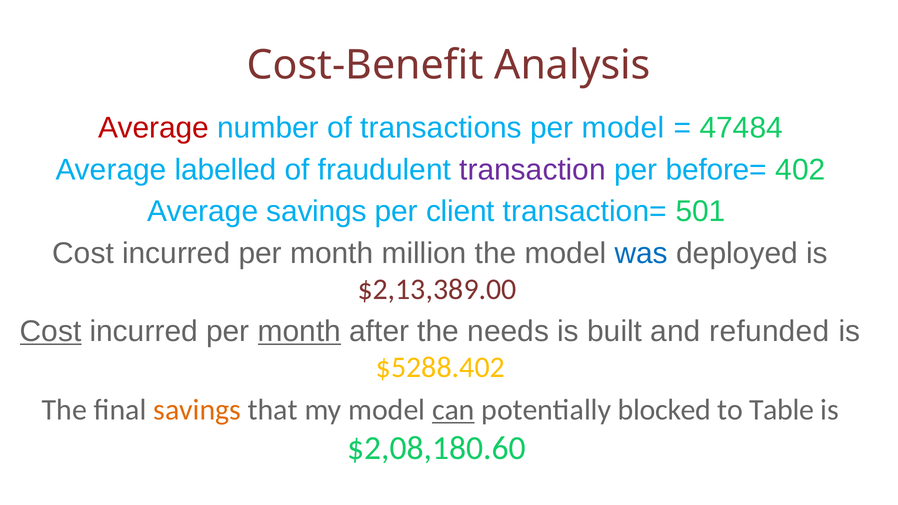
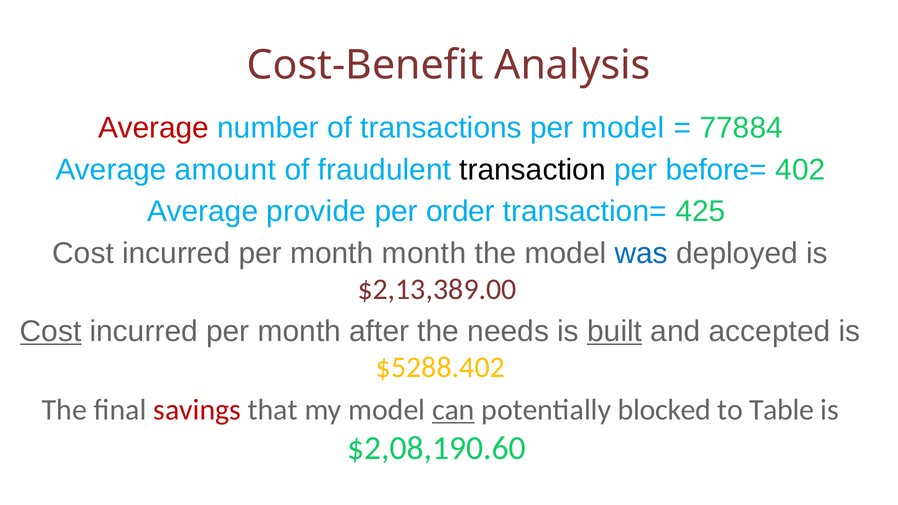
47484: 47484 -> 77884 (741, 128)
labelled: labelled -> amount (225, 170)
transaction colour: purple -> black (533, 170)
Average savings: savings -> provide (316, 212)
client: client -> order (460, 212)
501: 501 -> 425 (700, 212)
month million: million -> month (424, 254)
month underline: present -> none (299, 331)
built underline: none -> present (615, 331)
refunded: refunded -> accepted (770, 331)
savings colour: orange -> red (197, 410)
$2,08,180.60: $2,08,180.60 -> $2,08,190.60 (437, 448)
